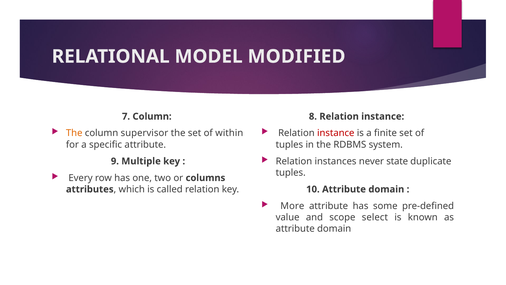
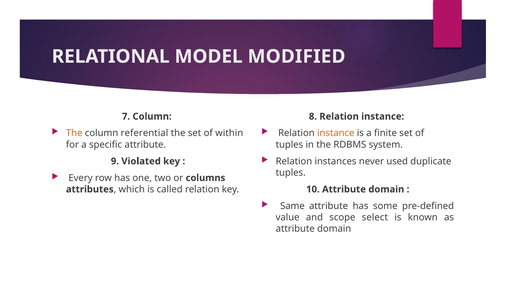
supervisor: supervisor -> referential (144, 133)
instance colour: red -> orange (336, 133)
state: state -> used (397, 161)
Multiple: Multiple -> Violated (141, 161)
More: More -> Same (292, 206)
